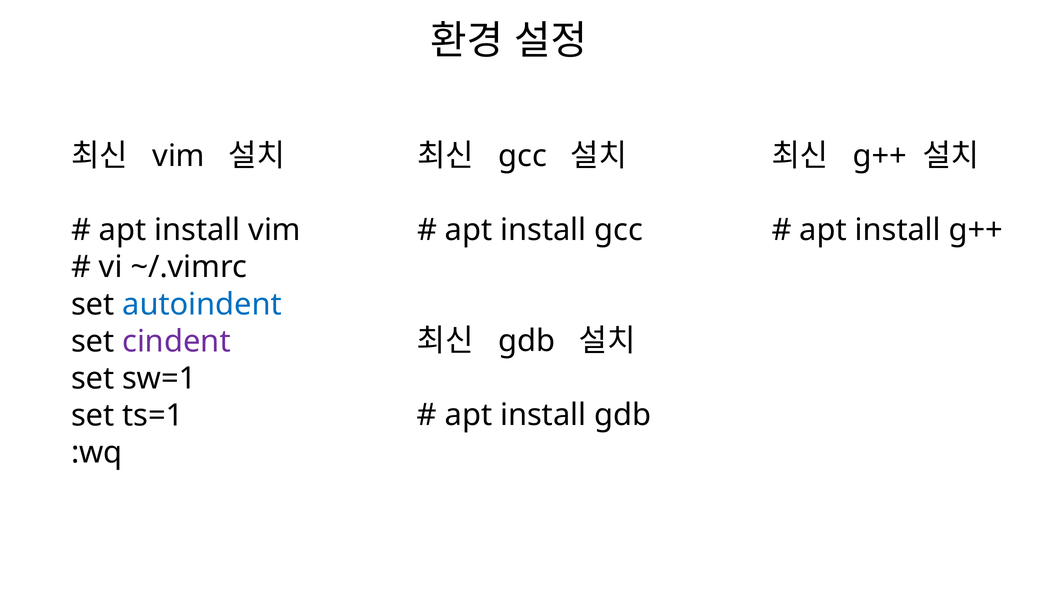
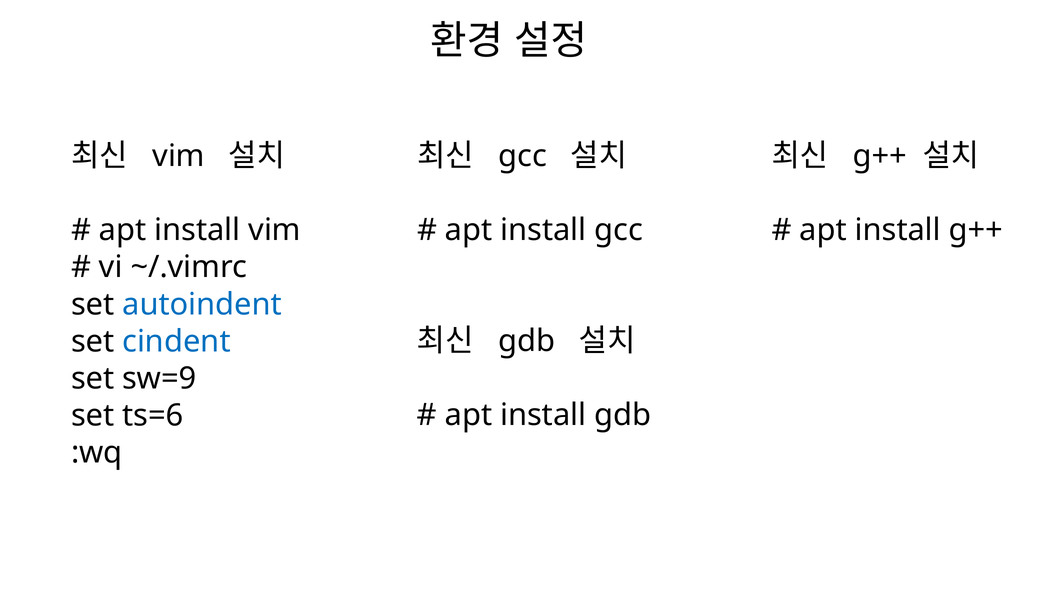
cindent colour: purple -> blue (176, 341)
sw=1: sw=1 -> sw=9 (159, 378)
ts=1: ts=1 -> ts=6 (153, 415)
